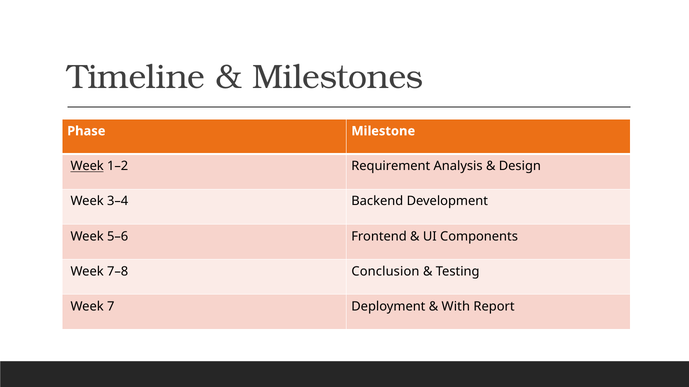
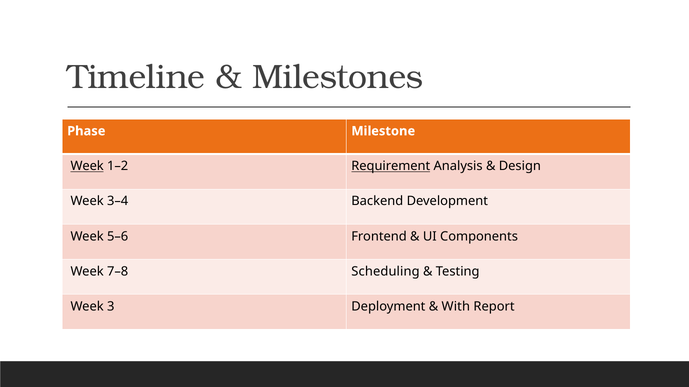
Requirement underline: none -> present (391, 166)
Conclusion: Conclusion -> Scheduling (385, 272)
7: 7 -> 3 (111, 307)
